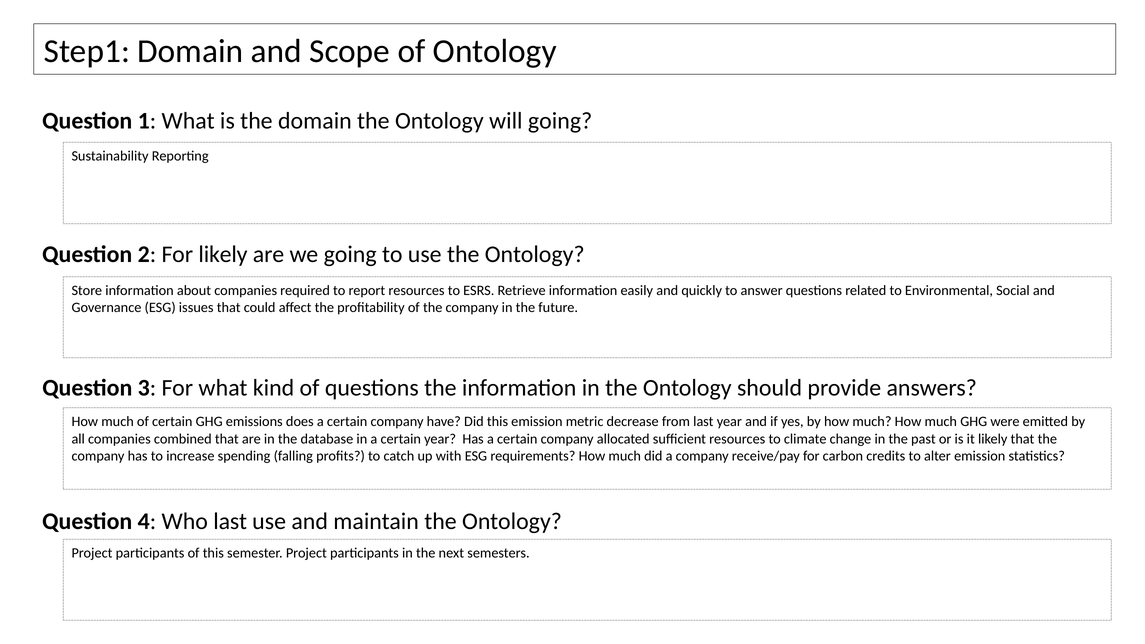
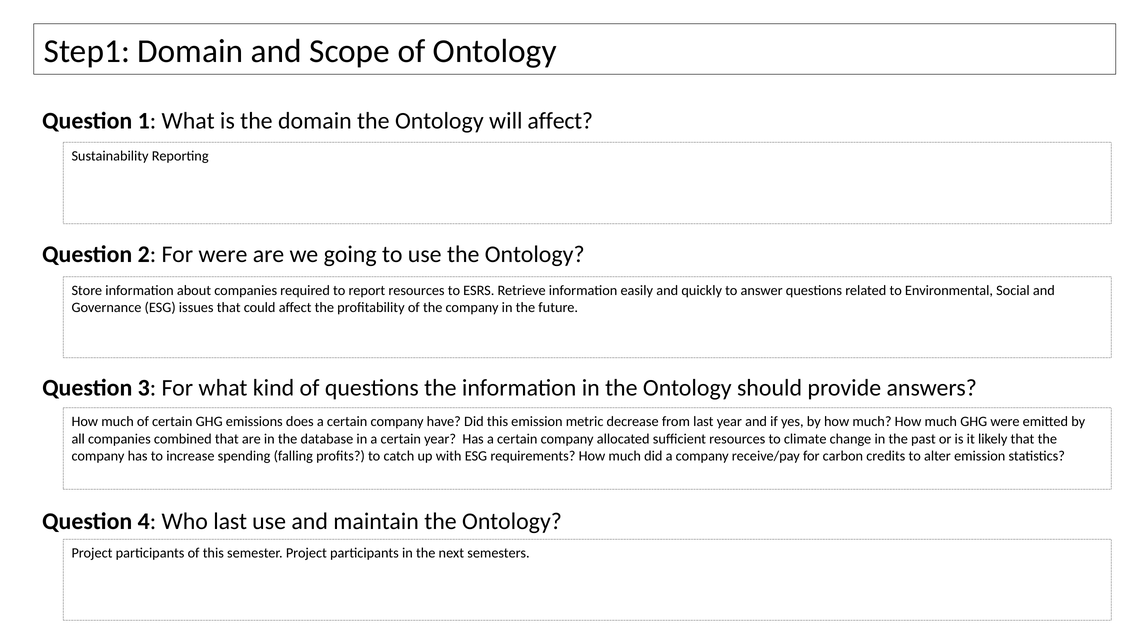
will going: going -> affect (560, 121)
For likely: likely -> were (223, 254)
